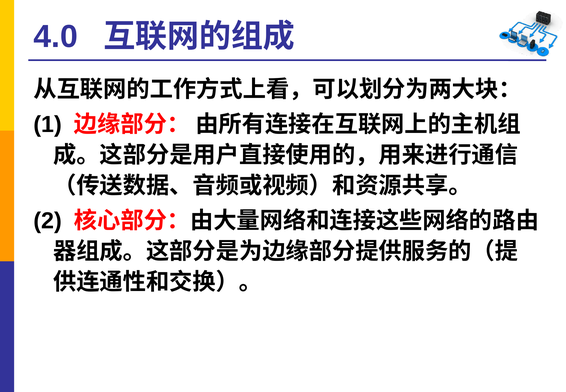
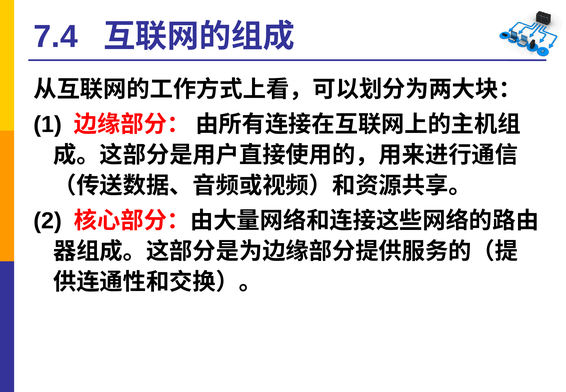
4.0: 4.0 -> 7.4 (56, 36)
